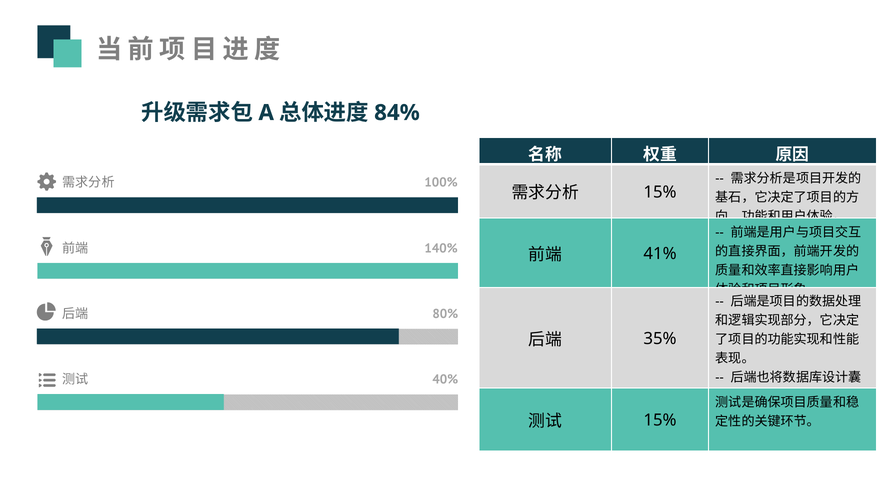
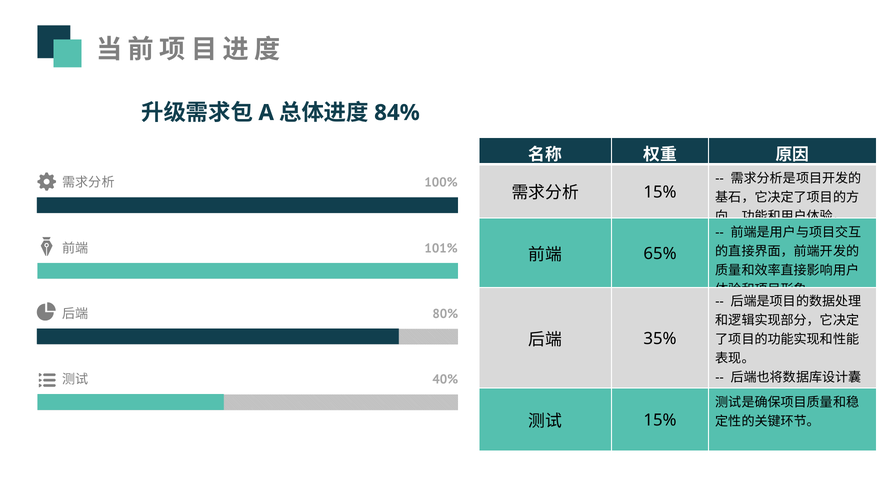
140%: 140% -> 101% (441, 248)
41%: 41% -> 65% (660, 254)
